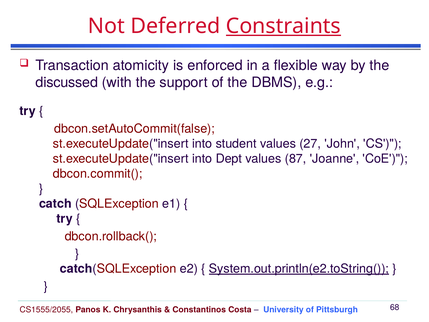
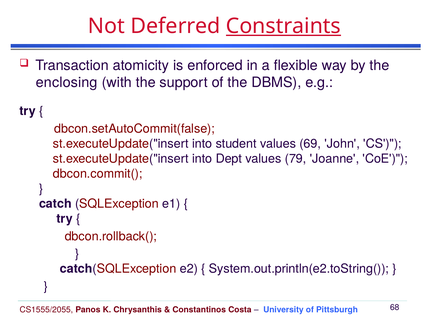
discussed: discussed -> enclosing (67, 82)
27: 27 -> 69 (310, 143)
87: 87 -> 79 (296, 158)
System.out.println(e2.toString( underline: present -> none (299, 269)
